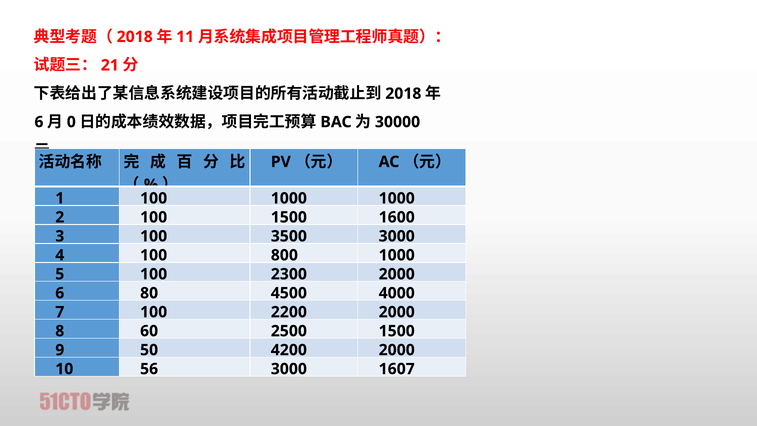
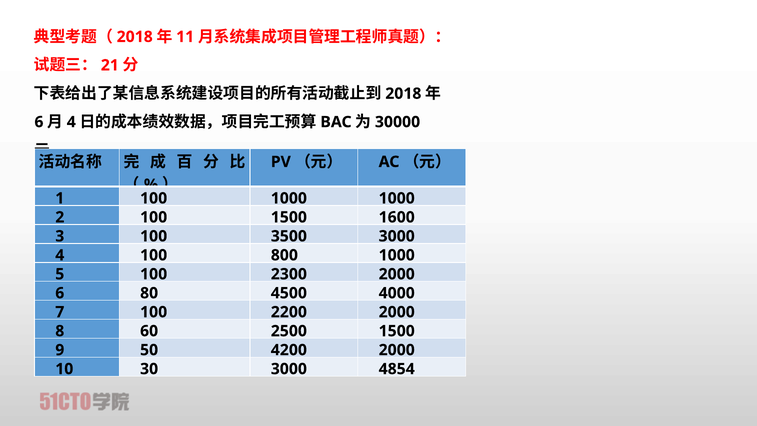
0: 0 -> 4 (71, 122)
56: 56 -> 30 (149, 369)
1607: 1607 -> 4854 (397, 369)
